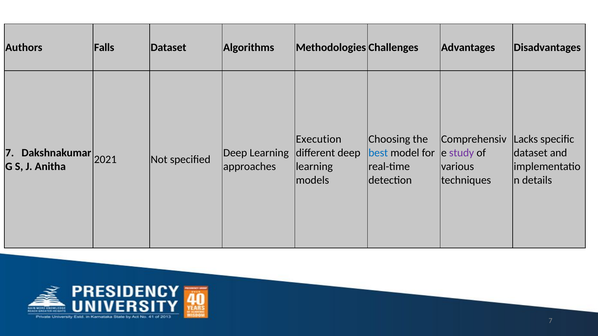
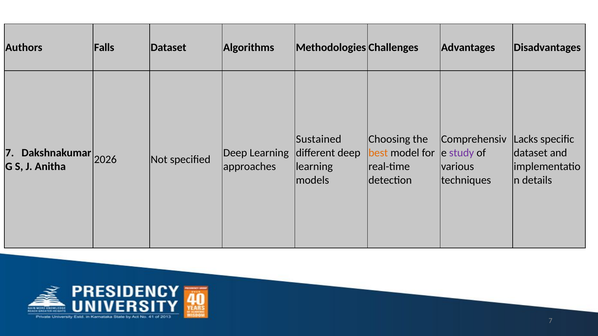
Execution: Execution -> Sustained (319, 139)
best colour: blue -> orange (378, 153)
2021: 2021 -> 2026 (105, 160)
